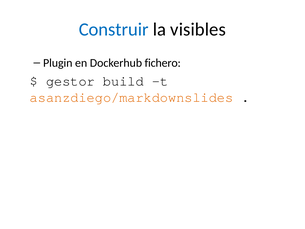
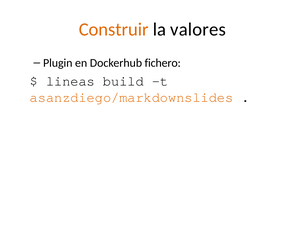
Construir colour: blue -> orange (114, 30)
visibles: visibles -> valores (198, 30)
gestor: gestor -> lineas (70, 81)
